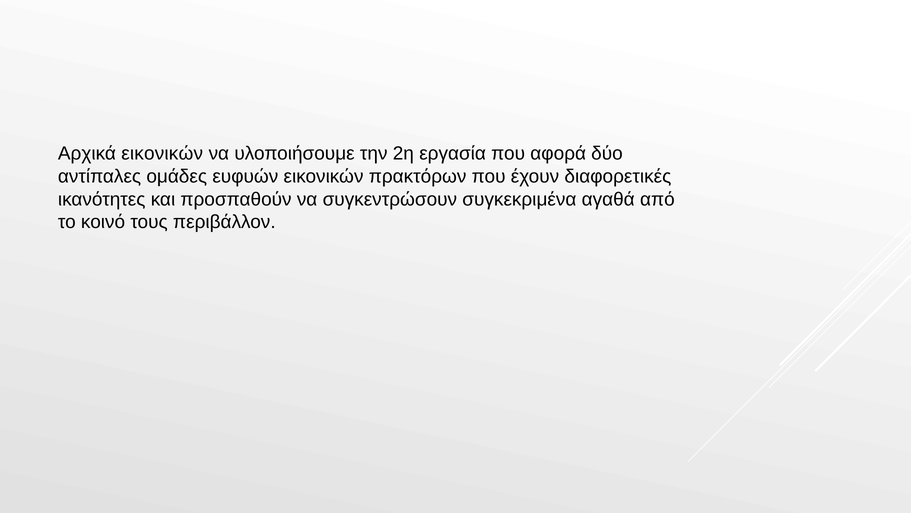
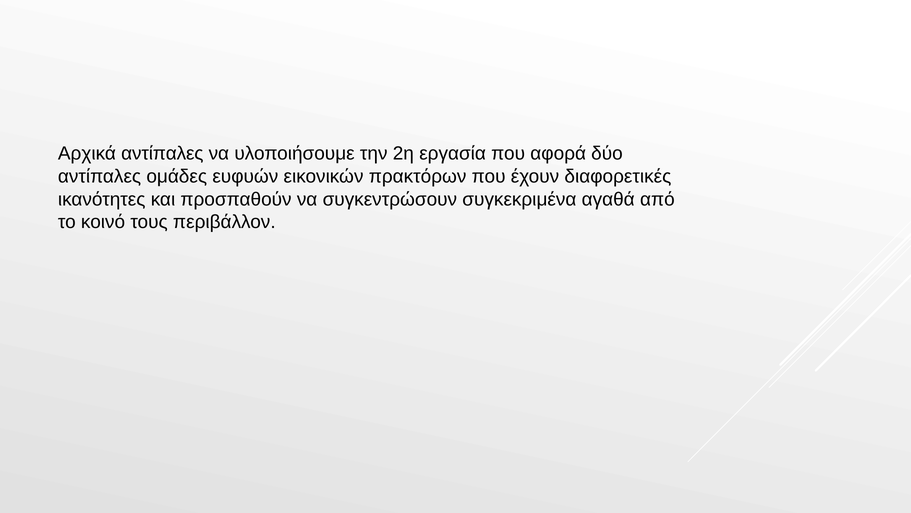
Αρχικά εικονικών: εικονικών -> αντίπαλες (162, 153)
